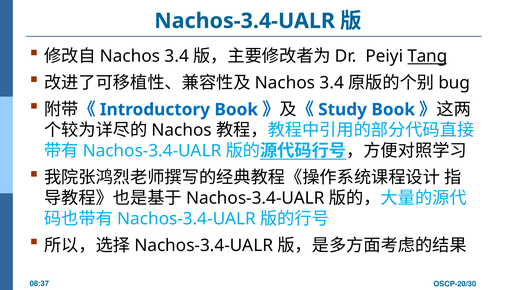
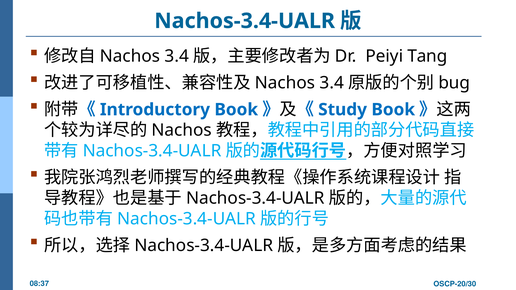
Tang underline: present -> none (427, 56)
